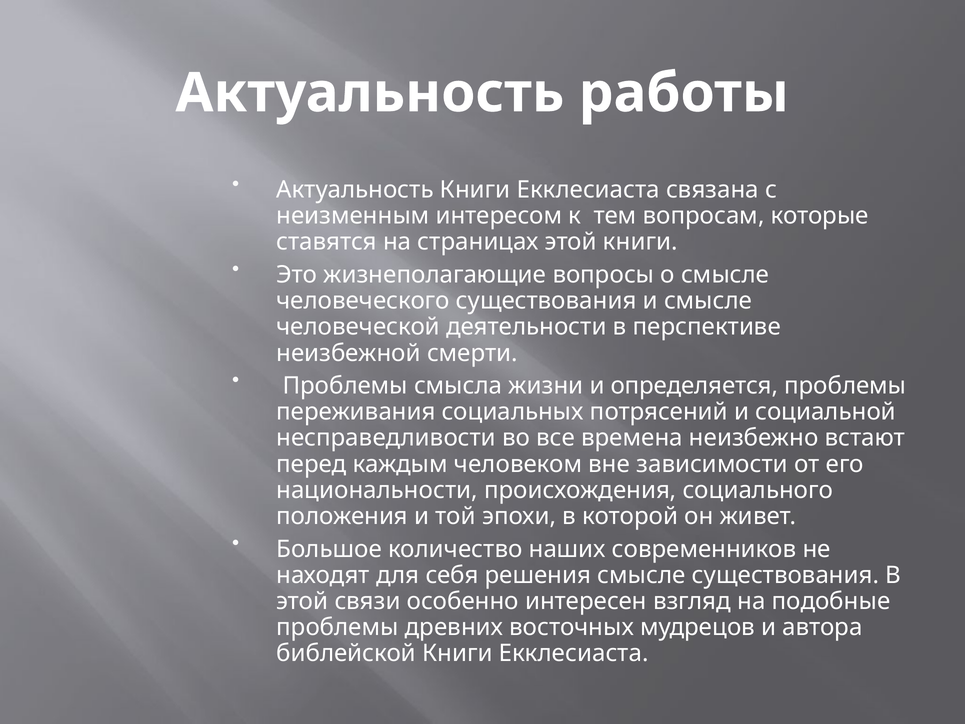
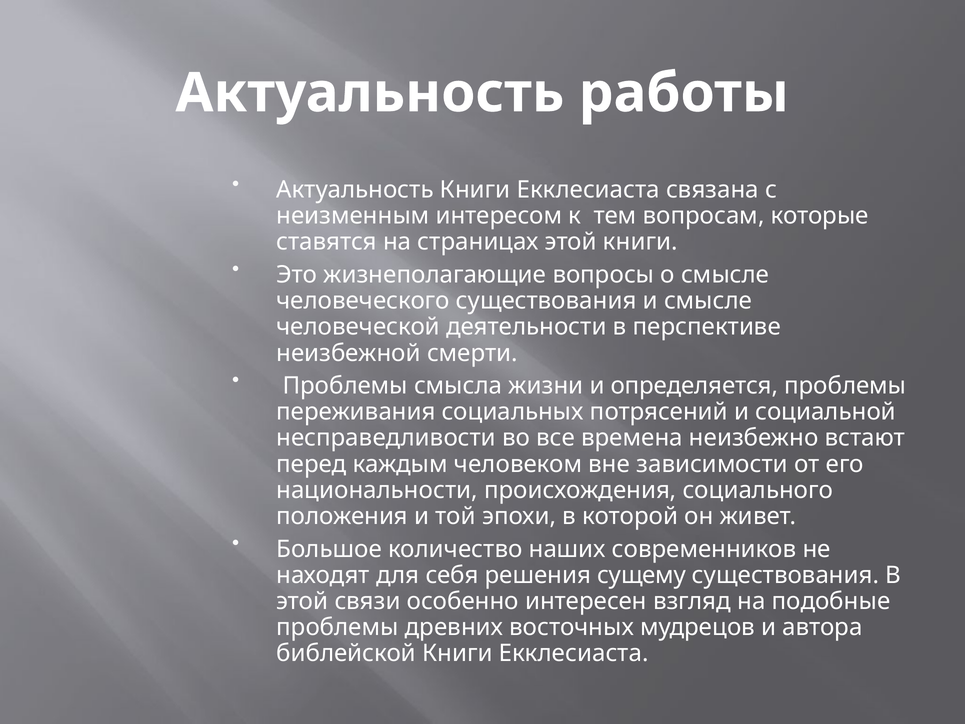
решения смысле: смысле -> сущему (642, 575)
